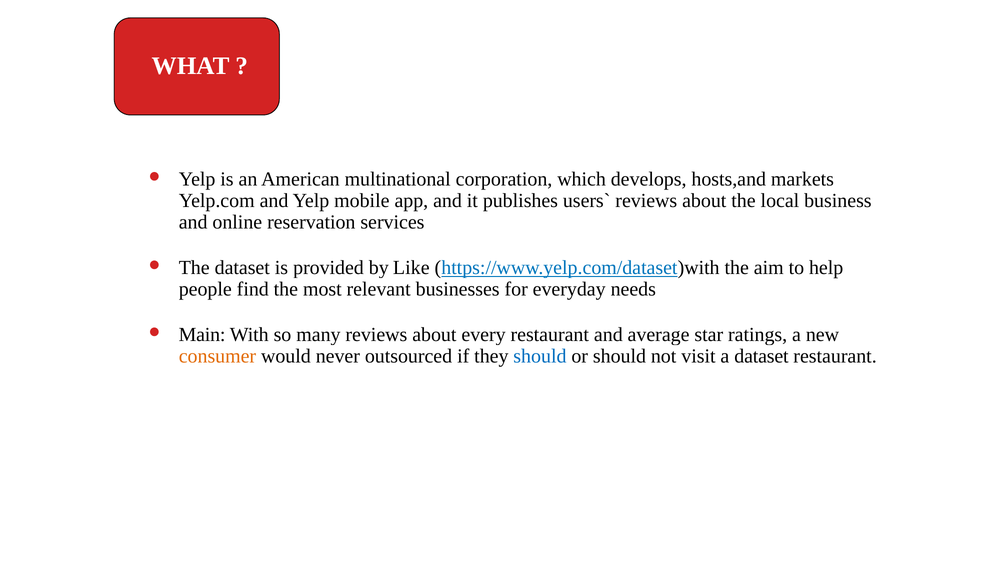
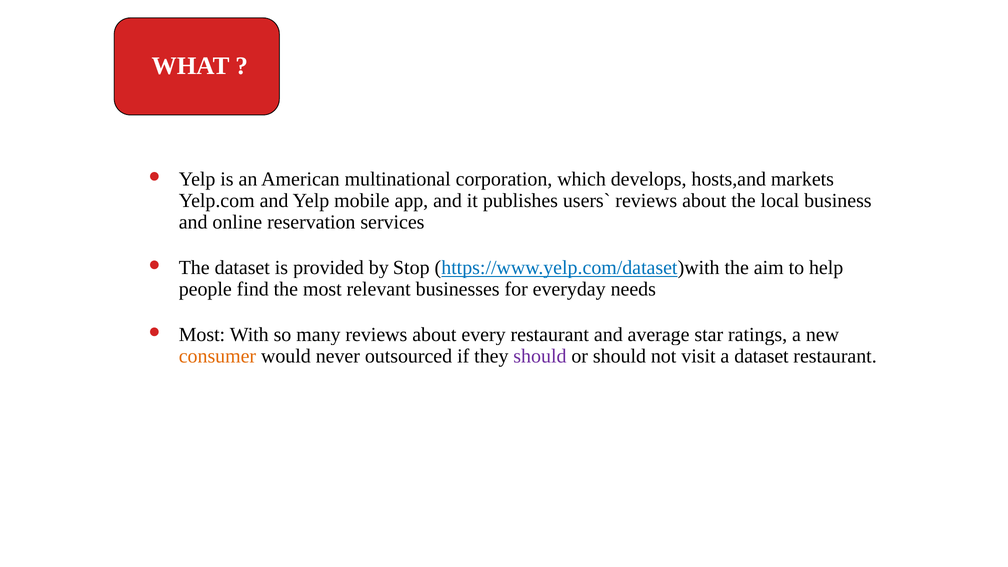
Like: Like -> Stop (411, 268)
Main: Main -> Most (202, 335)
should colour: blue -> purple (540, 356)
